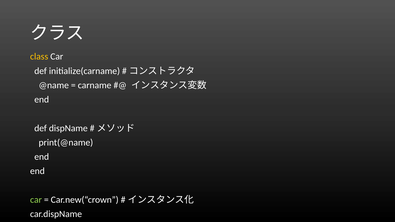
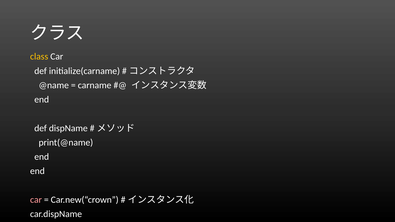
car colour: light green -> pink (36, 200)
